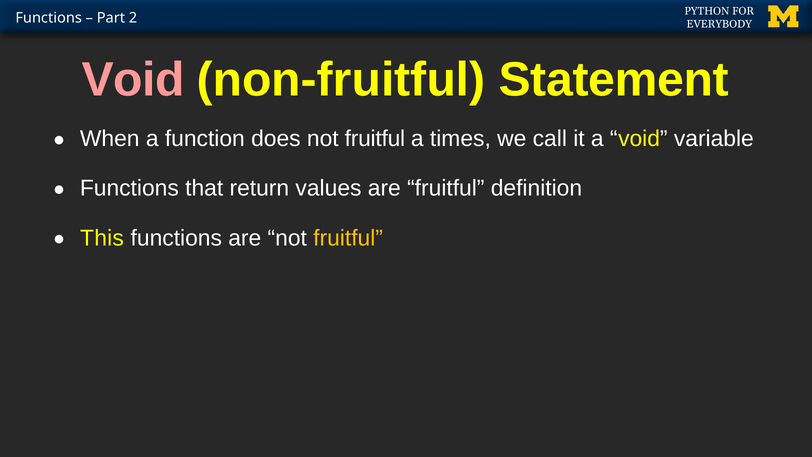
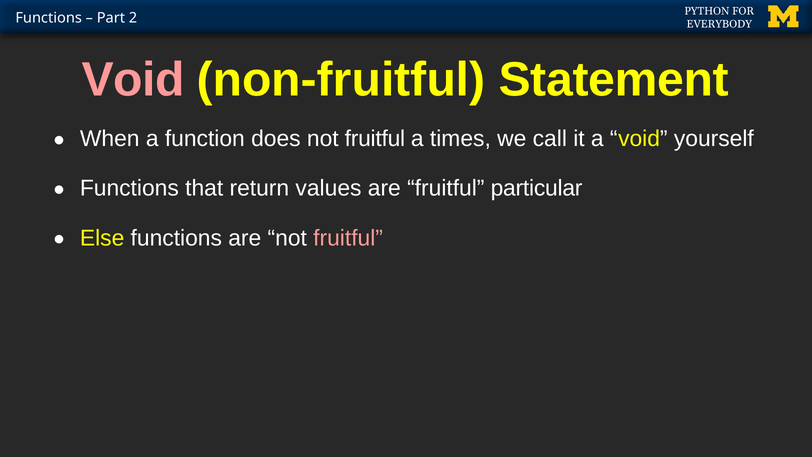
variable: variable -> yourself (714, 139)
definition: definition -> particular (537, 188)
This: This -> Else (102, 238)
fruitful colour: yellow -> pink (348, 238)
